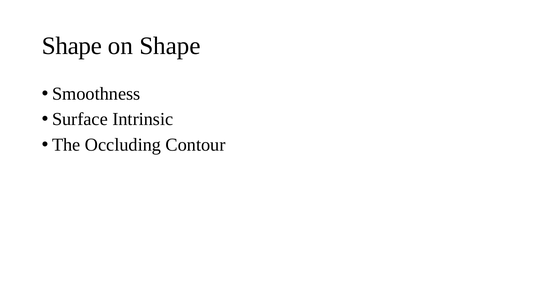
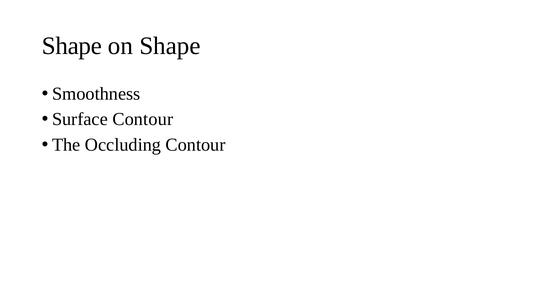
Surface Intrinsic: Intrinsic -> Contour (143, 119)
